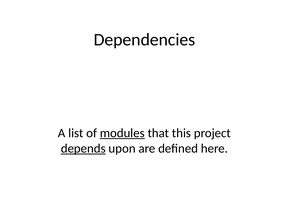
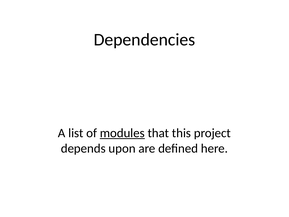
depends underline: present -> none (83, 148)
